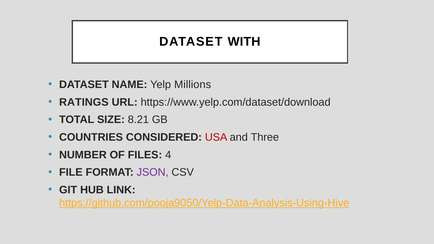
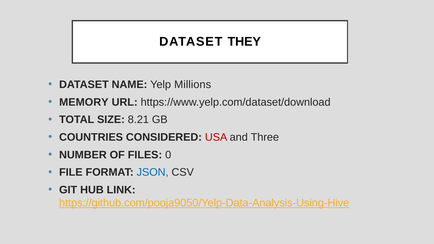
WITH: WITH -> THEY (244, 42)
RATINGS: RATINGS -> MEMORY (84, 102)
4: 4 -> 0 (168, 155)
JSON colour: purple -> blue (153, 172)
